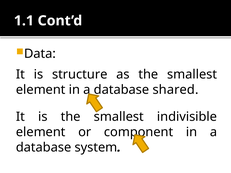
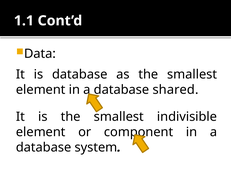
is structure: structure -> database (80, 74)
